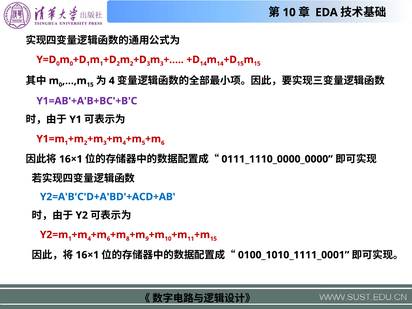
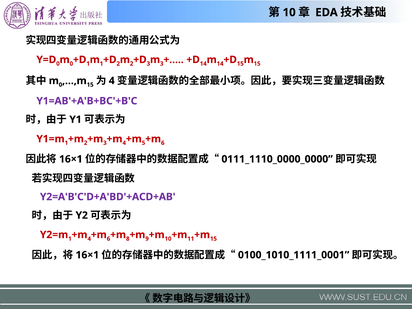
Y2=A'B'C'D+A'BD'+ACD+AB colour: blue -> purple (108, 197)
